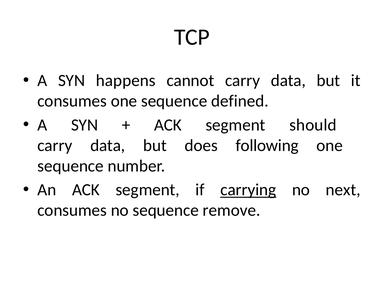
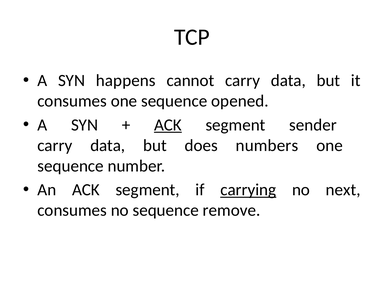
defined: defined -> opened (240, 101)
ACK underline: none -> present (168, 125)
should: should -> sender (313, 125)
following: following -> numbers (267, 145)
